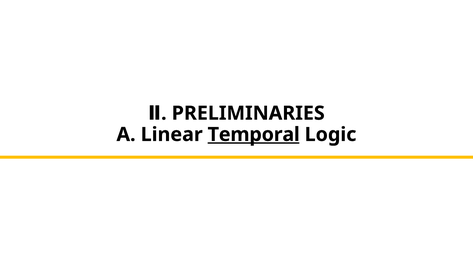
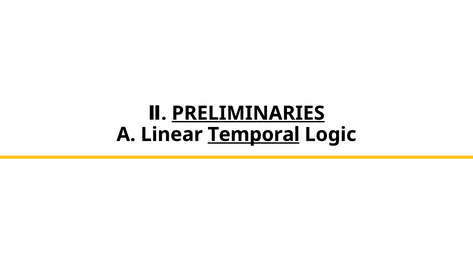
PRELIMINARIES underline: none -> present (248, 113)
